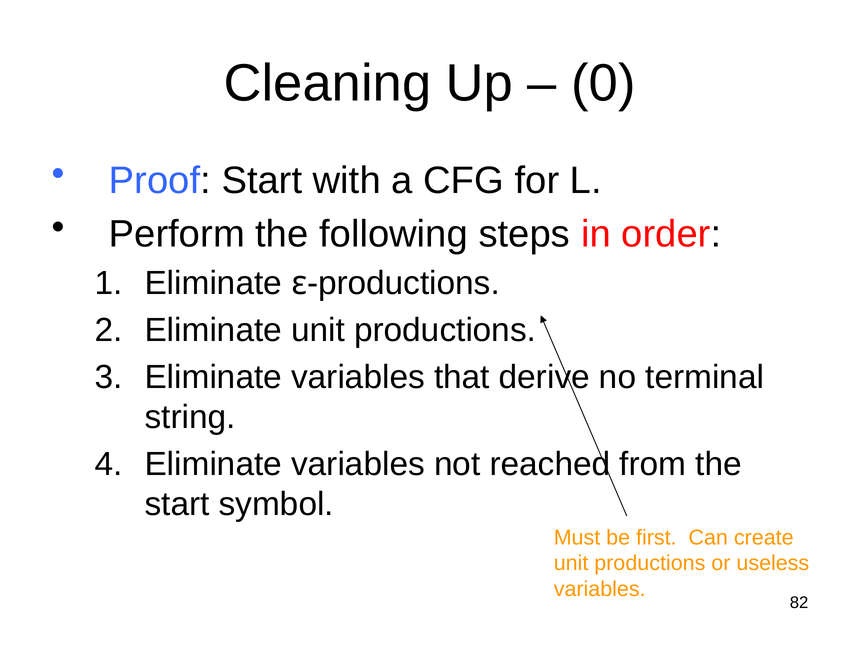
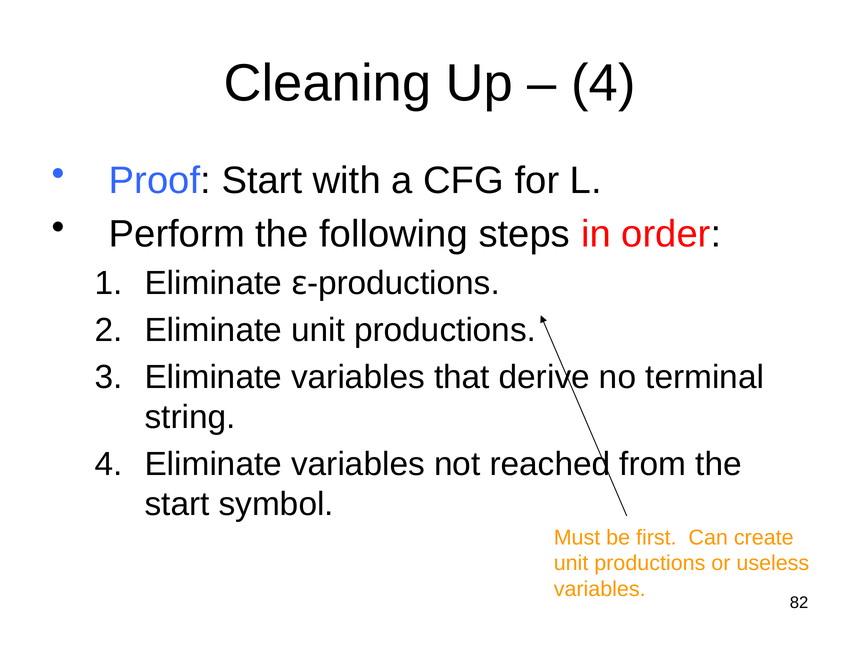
0: 0 -> 4 (603, 83)
